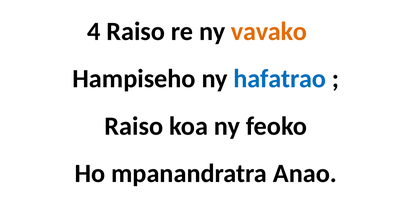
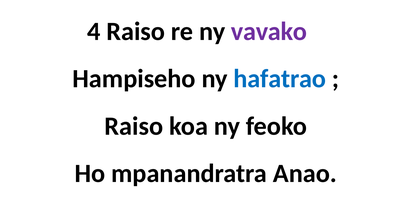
vavako colour: orange -> purple (269, 31)
